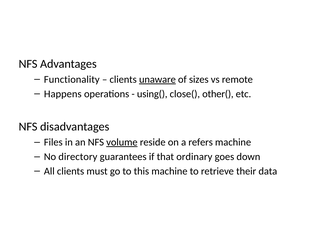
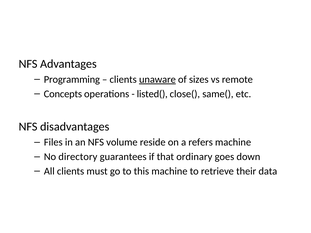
Functionality: Functionality -> Programming (72, 79)
Happens: Happens -> Concepts (63, 94)
using(: using( -> listed( (152, 94)
other(: other( -> same( (218, 94)
volume underline: present -> none (122, 142)
